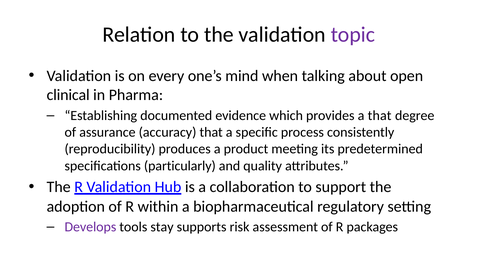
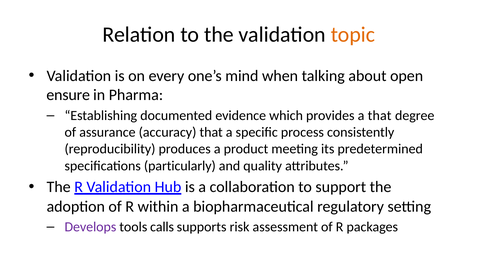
topic colour: purple -> orange (353, 35)
clinical: clinical -> ensure (68, 95)
stay: stay -> calls (162, 227)
